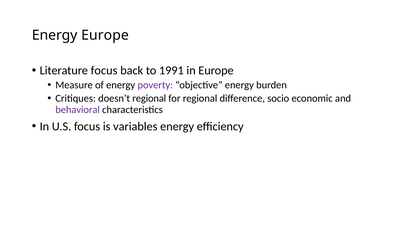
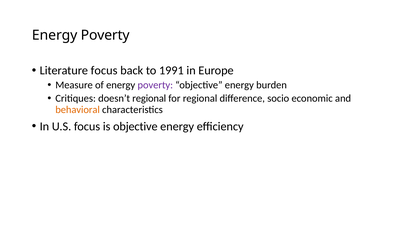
Europe: Europe -> Poverty (105, 35)
behavioral colour: purple -> orange (78, 110)
is variables: variables -> objective (135, 126)
